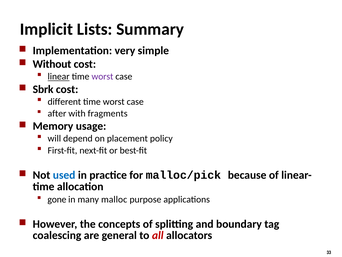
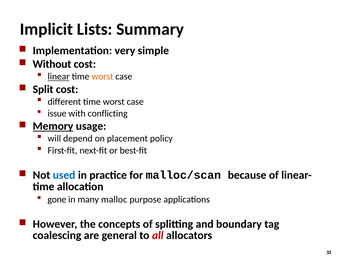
worst colour: purple -> orange (102, 76)
Sbrk: Sbrk -> Split (43, 89)
after: after -> issue (57, 113)
fragments: fragments -> conflicting (108, 113)
Memory underline: none -> present (53, 126)
malloc/pick: malloc/pick -> malloc/scan (183, 175)
